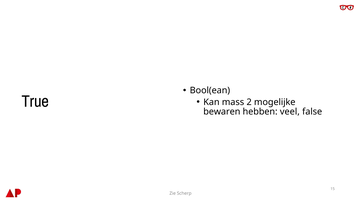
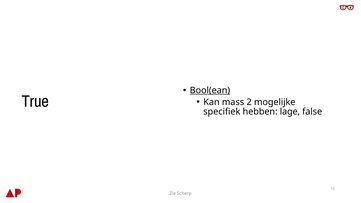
Bool(ean underline: none -> present (210, 90)
bewaren: bewaren -> specifiek (222, 112)
veel: veel -> lage (290, 112)
